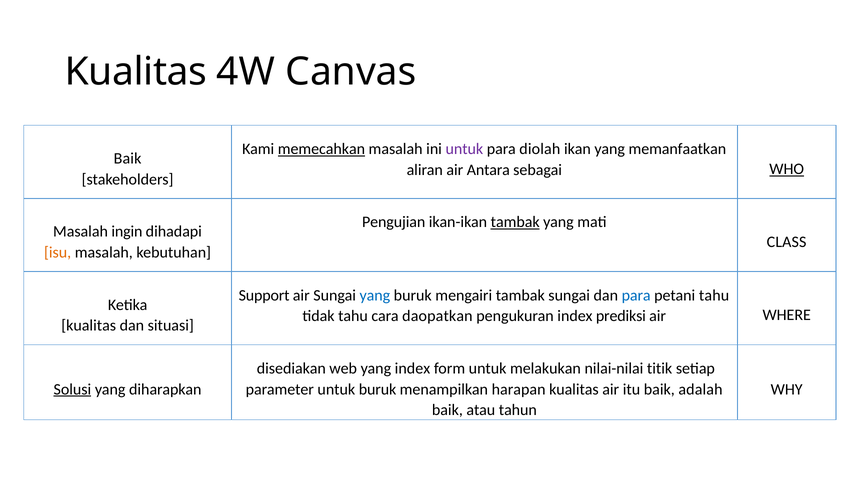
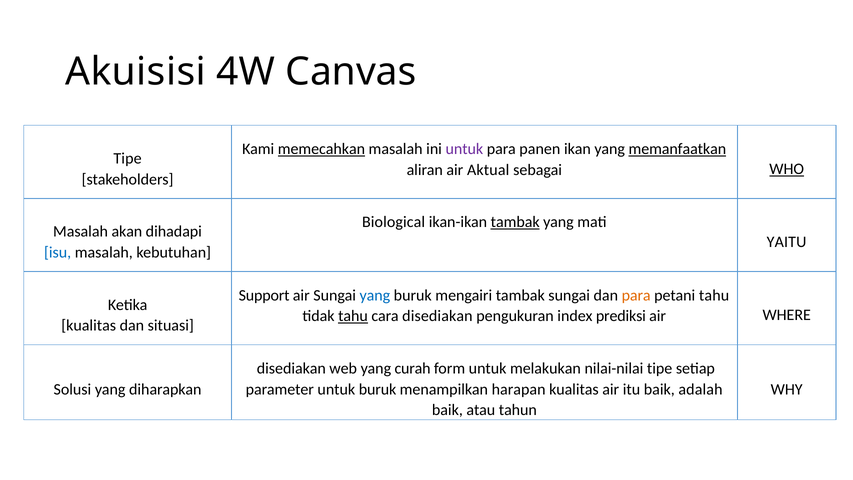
Kualitas: Kualitas -> Akuisisi (135, 72)
diolah: diolah -> panen (540, 149)
memanfaatkan underline: none -> present (677, 149)
Baik: Baik -> Tipe (128, 158)
Antara: Antara -> Aktual (488, 170)
Pengujian: Pengujian -> Biological (394, 222)
ingin: ingin -> akan (127, 232)
CLASS: CLASS -> YAITU (787, 242)
isu colour: orange -> blue (58, 252)
para colour: blue -> orange (636, 295)
tahu underline: none -> present (353, 316)
cara daopatkan: daopatkan -> disediakan (437, 316)
yang index: index -> curah (413, 368)
nilai-nilai titik: titik -> tipe (660, 368)
Solusi underline: present -> none (72, 389)
